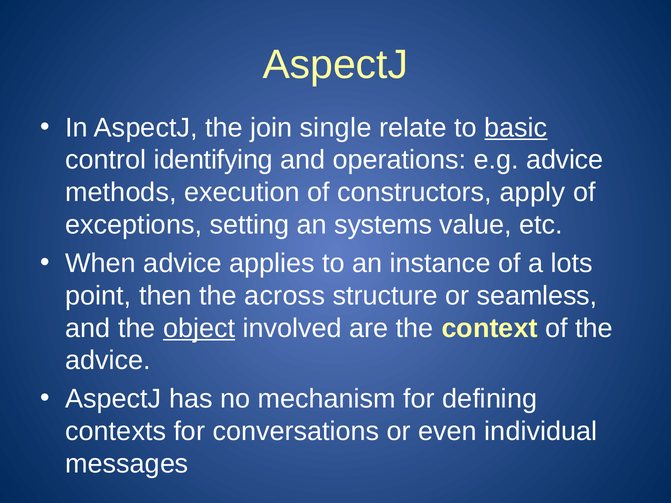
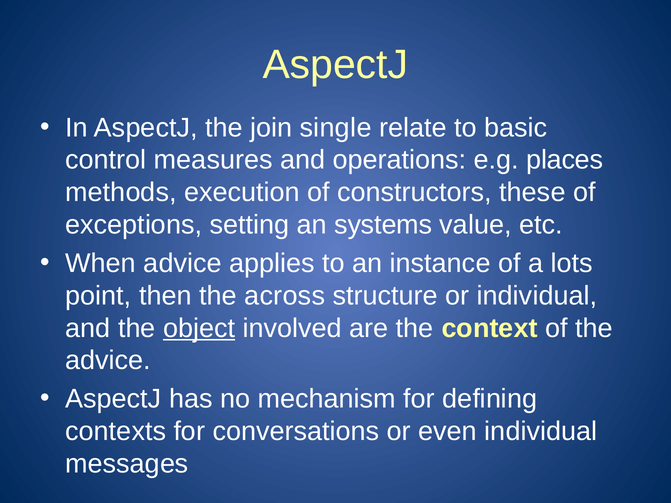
basic underline: present -> none (516, 128)
identifying: identifying -> measures (213, 160)
e.g advice: advice -> places (565, 160)
apply: apply -> these (533, 193)
or seamless: seamless -> individual (537, 296)
